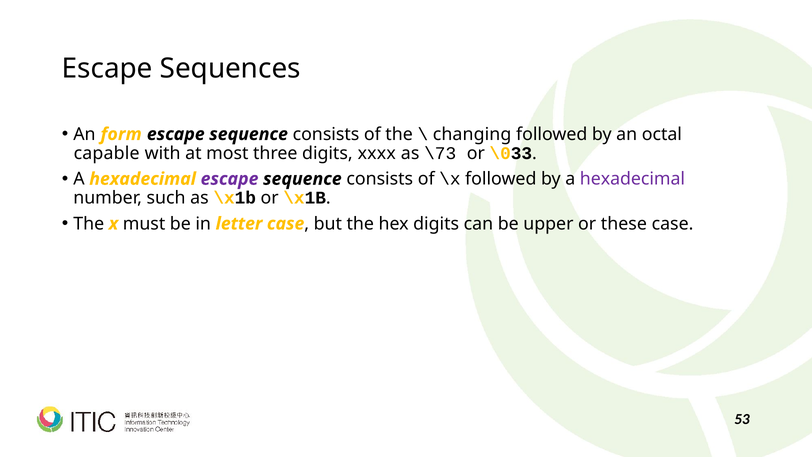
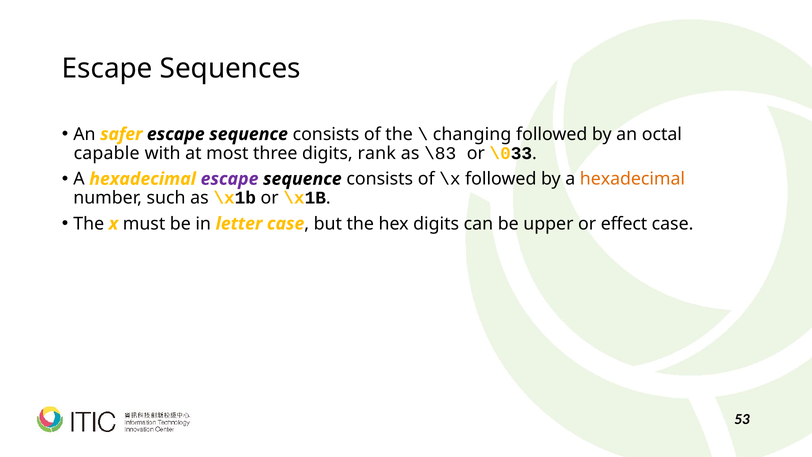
form: form -> safer (121, 134)
xxxx: xxxx -> rank (377, 153)
\73: \73 -> \83 (440, 153)
hexadecimal colour: purple -> orange (632, 179)
these: these -> effect (624, 224)
